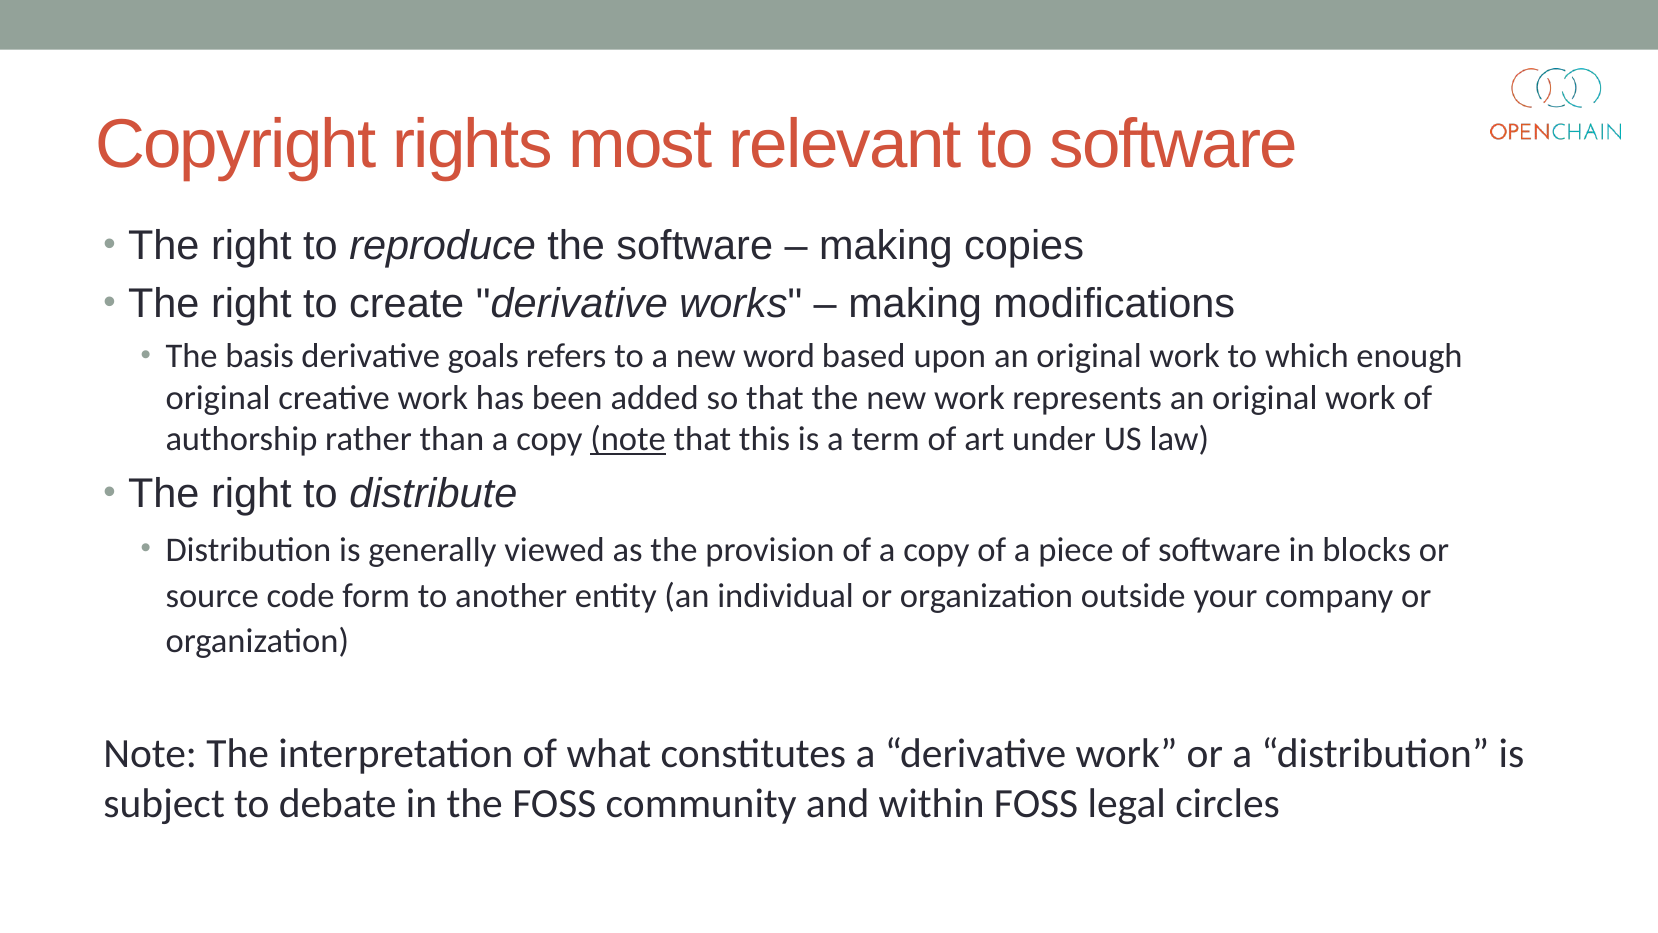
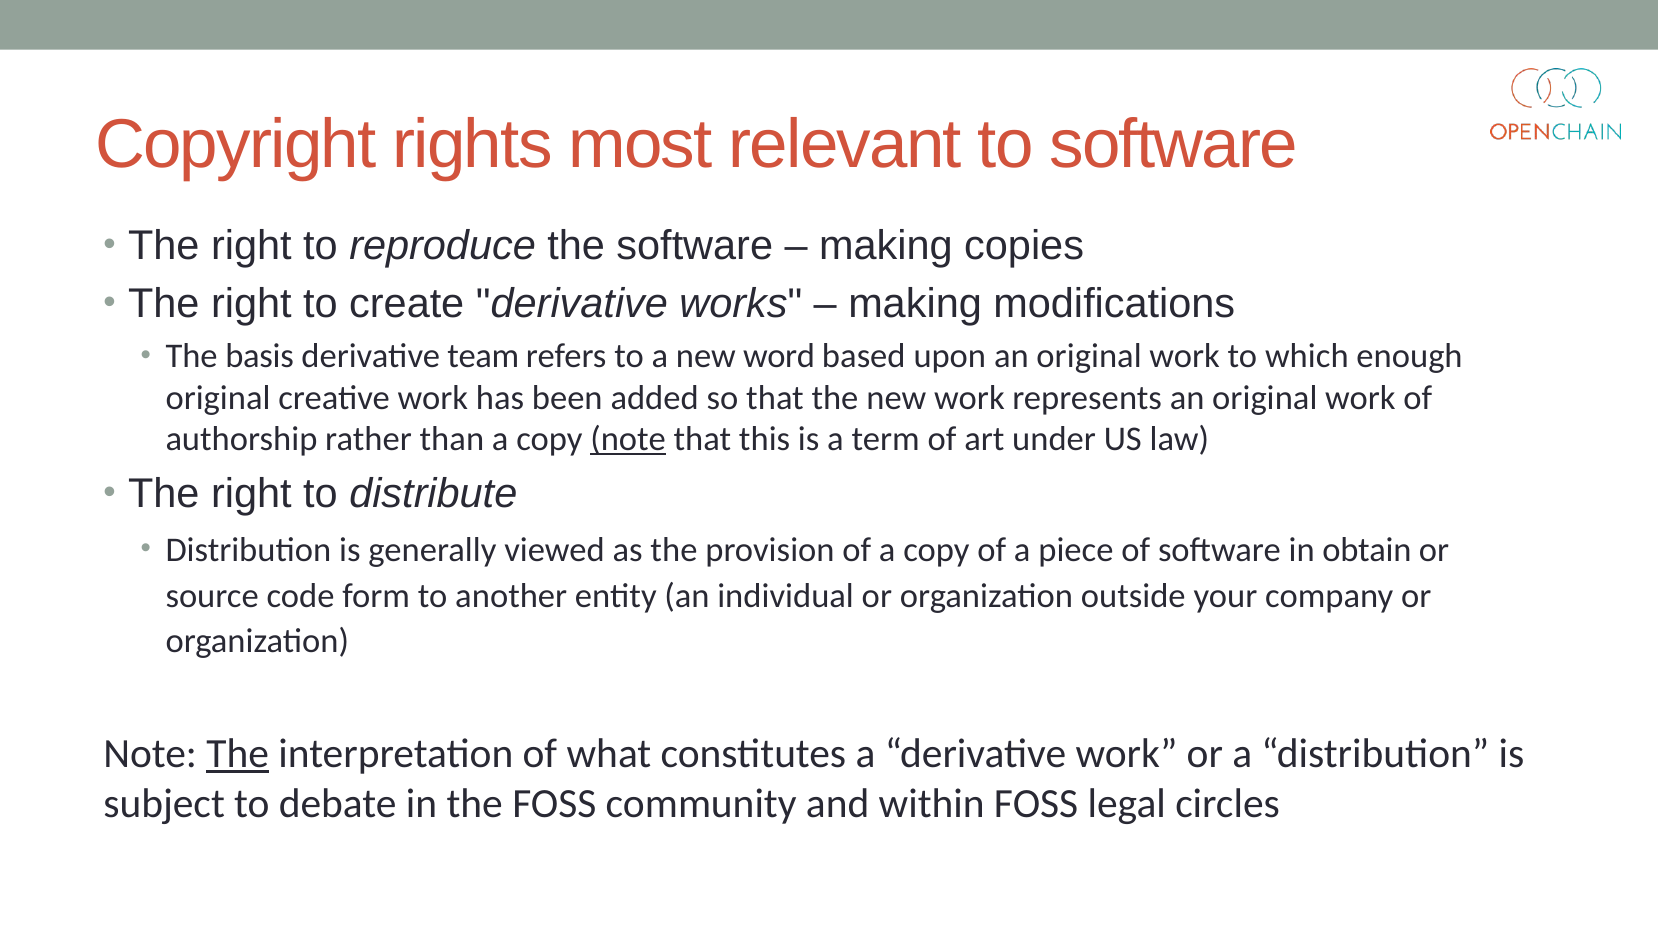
goals: goals -> team (483, 356)
blocks: blocks -> obtain (1367, 550)
The underline: none -> present (238, 753)
